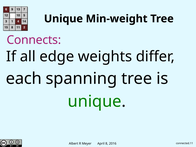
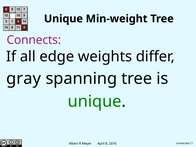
each: each -> gray (24, 79)
